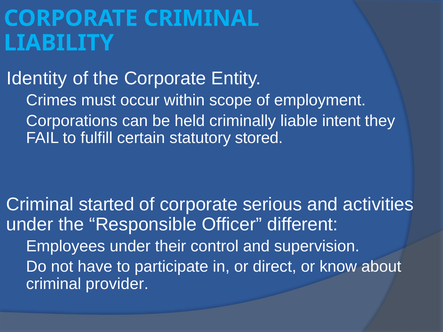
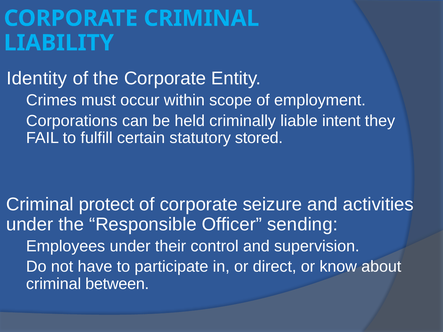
started: started -> protect (107, 205)
serious: serious -> seizure (272, 205)
different: different -> sending (303, 225)
provider: provider -> between (117, 284)
